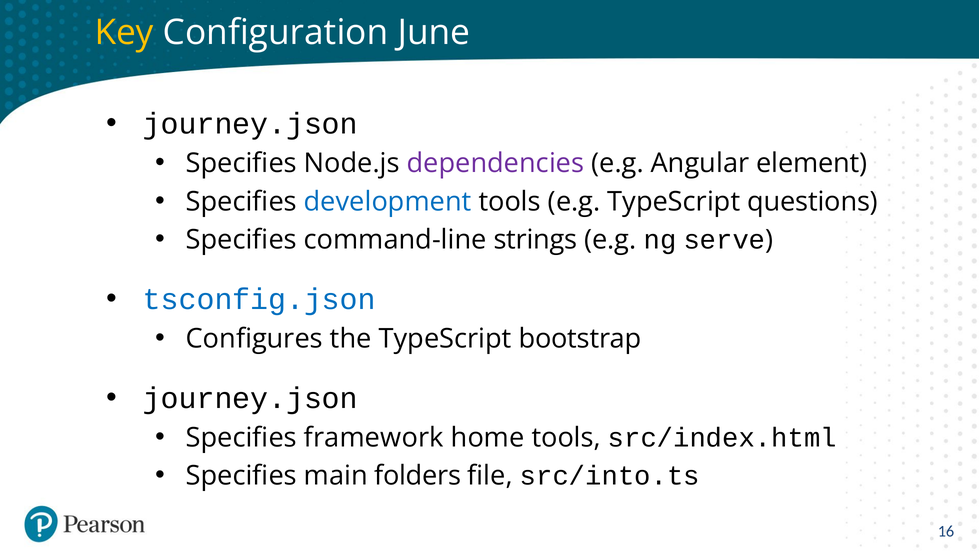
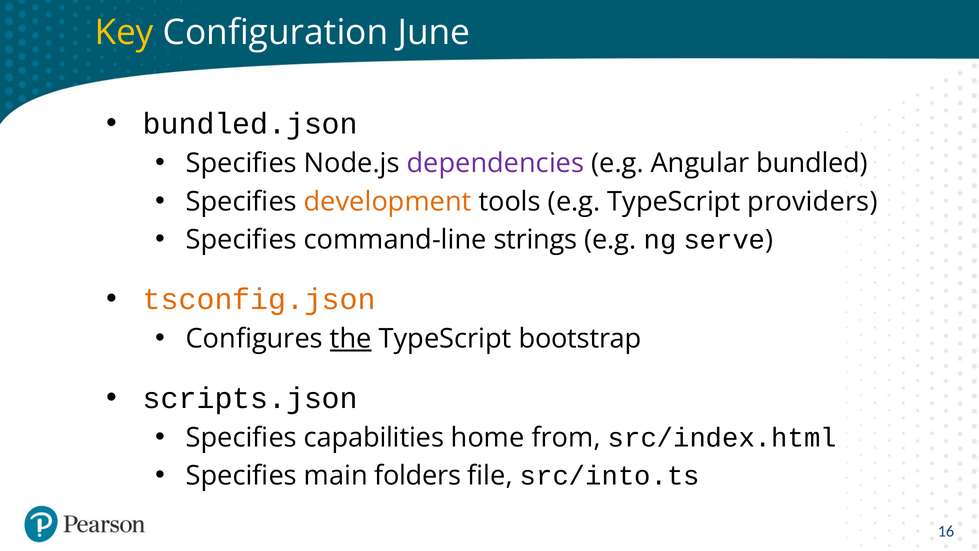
journey.json: journey.json -> bundled.json (250, 124)
element: element -> bundled (812, 163)
development colour: blue -> orange (388, 202)
questions: questions -> providers (813, 202)
tsconfig.json colour: blue -> orange (259, 299)
the underline: none -> present (351, 339)
journey.json: journey.json -> scripts.json (250, 398)
framework: framework -> capabilities (374, 438)
home tools: tools -> from (566, 438)
